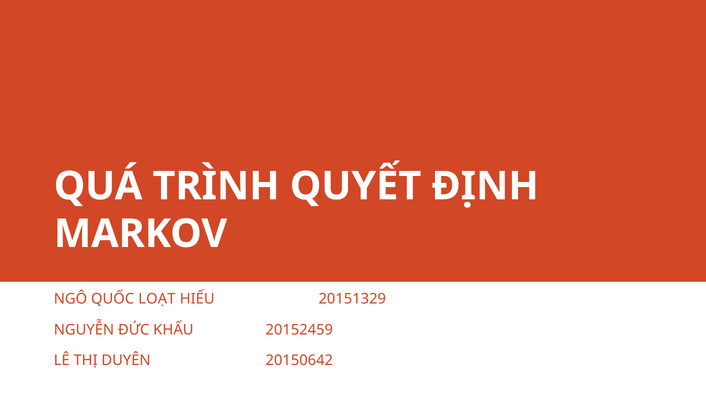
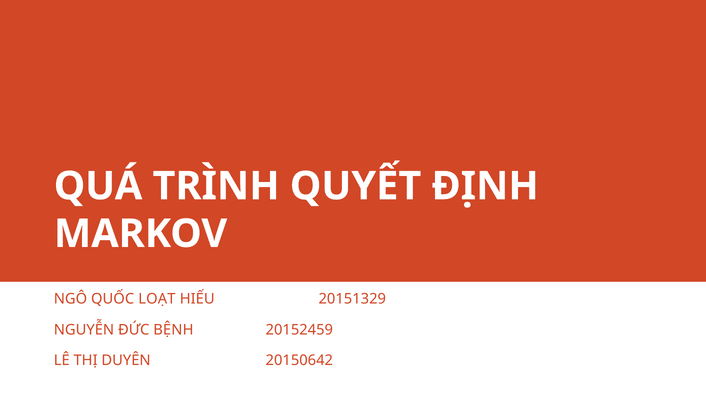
KHẤU: KHẤU -> BỆNH (173, 330)
